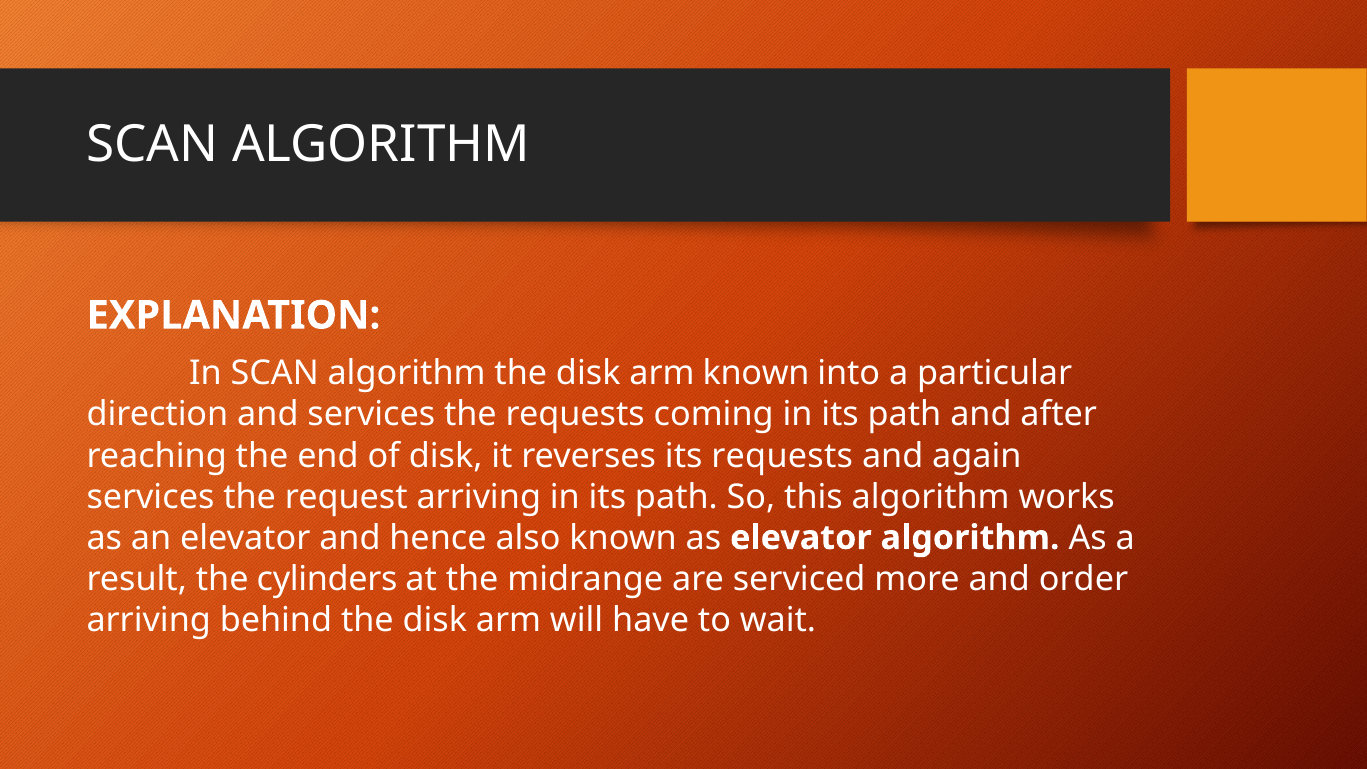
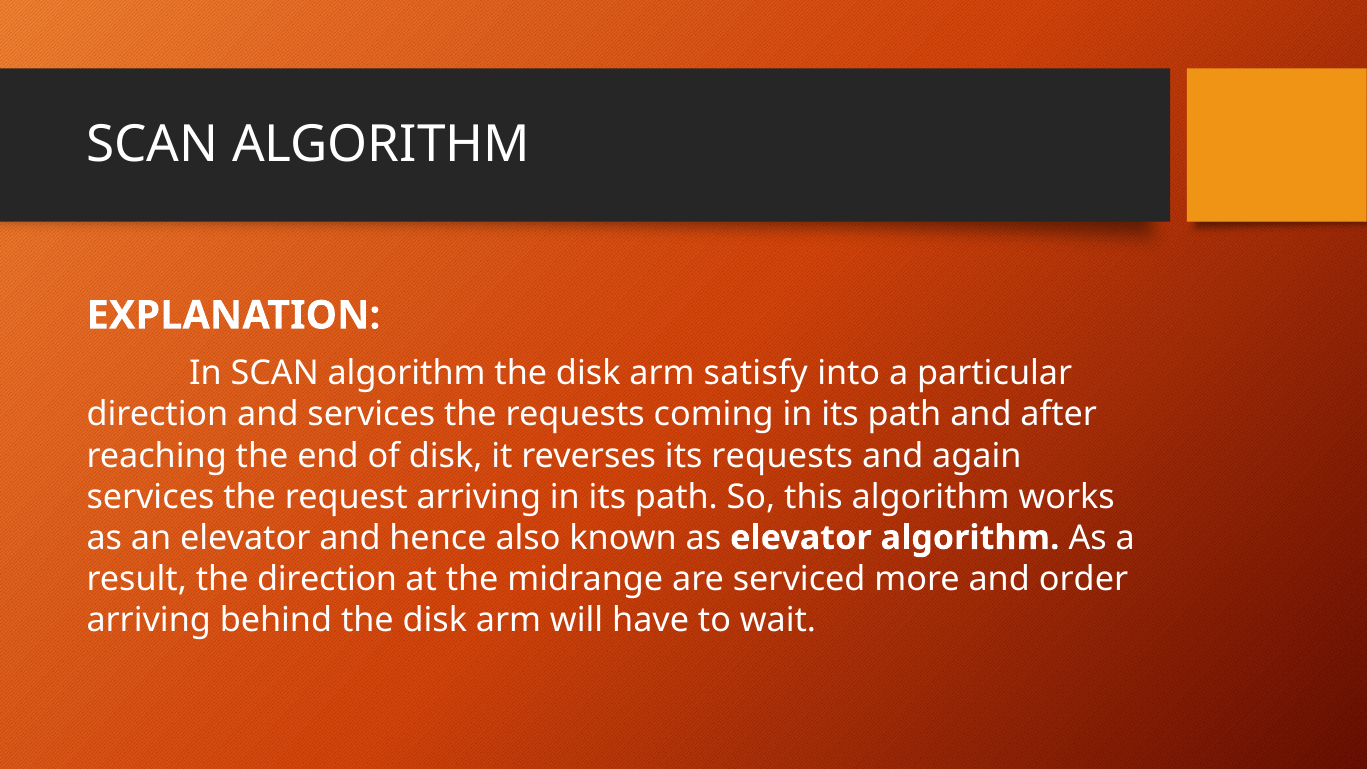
arm known: known -> satisfy (756, 374)
the cylinders: cylinders -> direction (327, 579)
